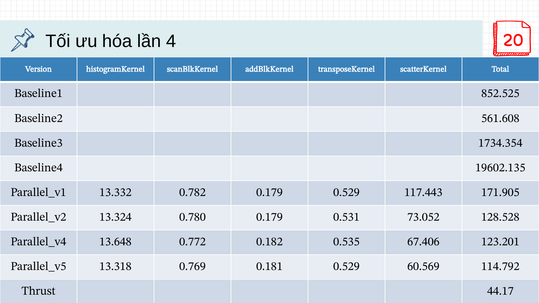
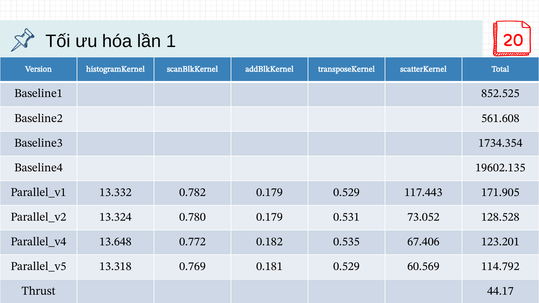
4: 4 -> 1 (171, 41)
